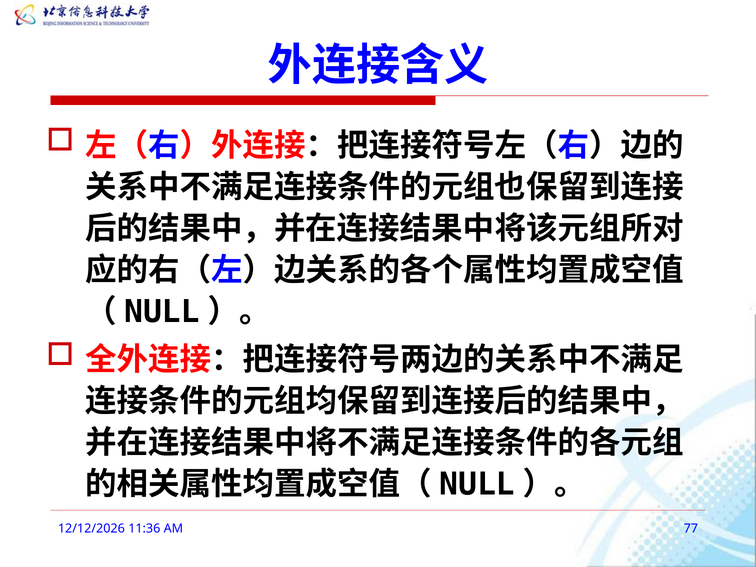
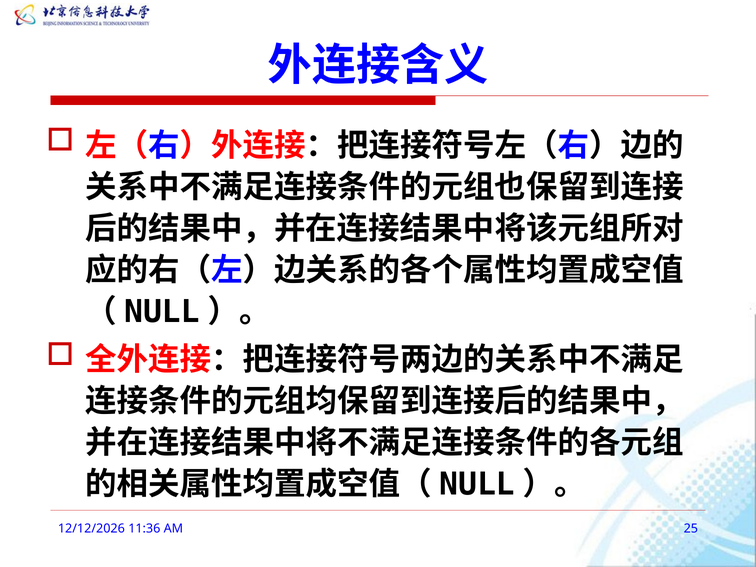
77: 77 -> 25 (691, 529)
